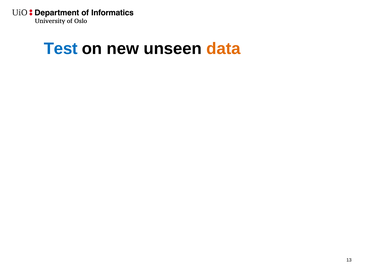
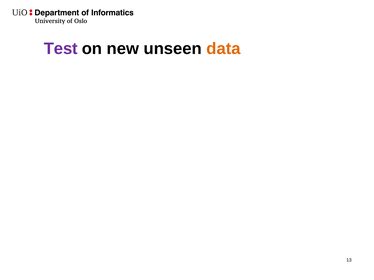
Test colour: blue -> purple (61, 49)
